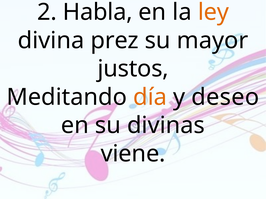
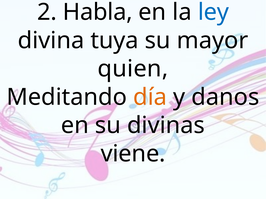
ley colour: orange -> blue (213, 12)
prez: prez -> tuya (115, 41)
justos: justos -> quien (133, 69)
deseo: deseo -> danos (225, 97)
